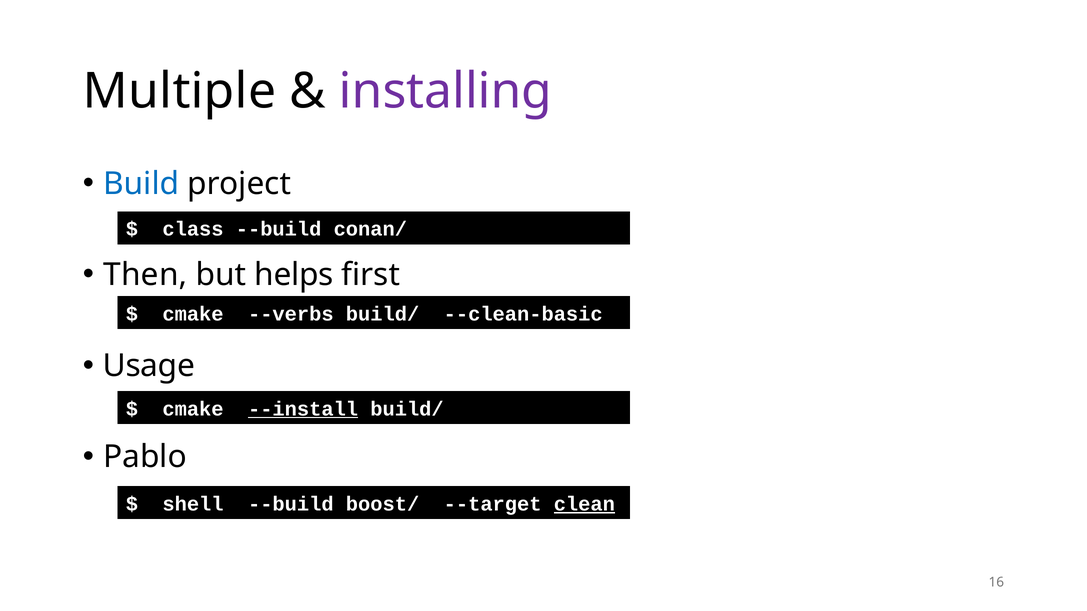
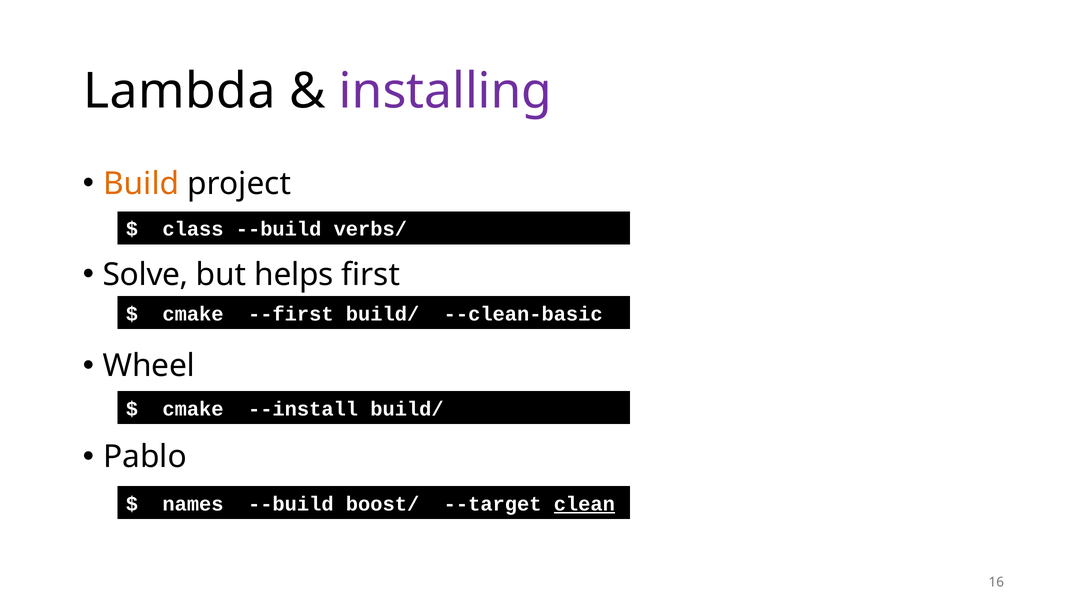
Multiple: Multiple -> Lambda (179, 91)
Build colour: blue -> orange (141, 184)
conan/: conan/ -> verbs/ (370, 229)
Then: Then -> Solve (146, 275)
--verbs: --verbs -> --first (291, 314)
Usage: Usage -> Wheel (149, 366)
--install underline: present -> none (303, 409)
shell: shell -> names (193, 504)
